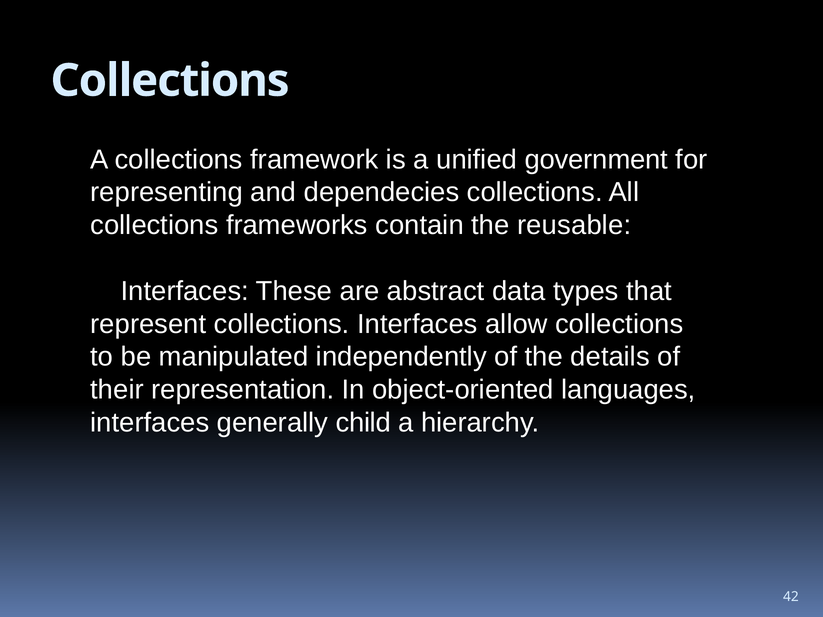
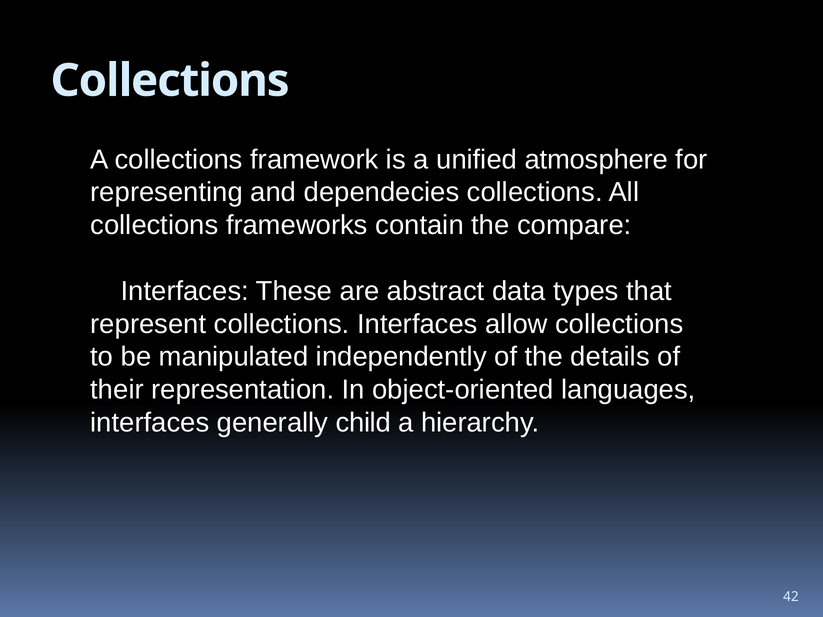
government: government -> atmosphere (596, 160)
reusable: reusable -> compare (574, 225)
